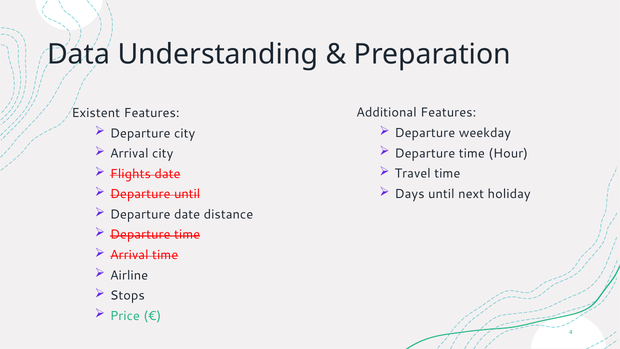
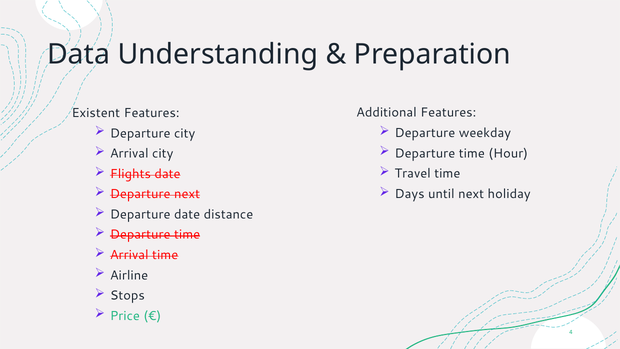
Departure until: until -> next (187, 194)
